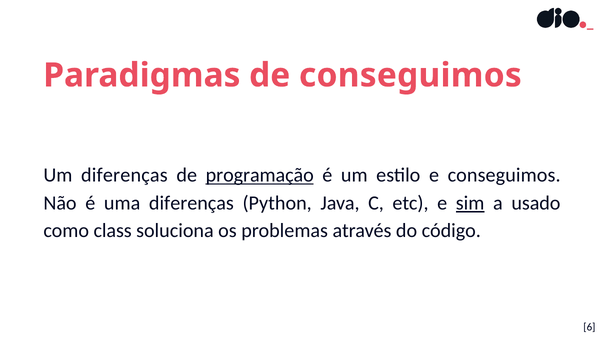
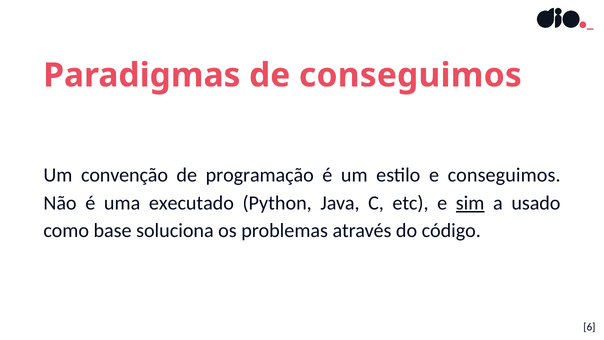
Um diferenças: diferenças -> convenção (125, 175)
programação underline: present -> none (260, 175)
uma diferenças: diferenças -> executado (191, 203)
class: class -> base (113, 231)
